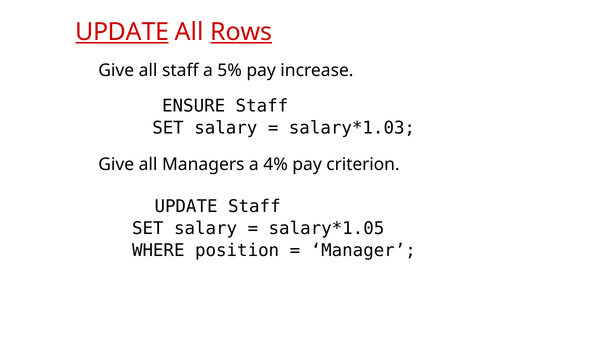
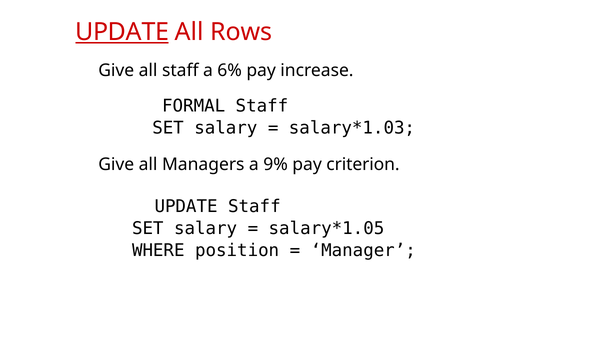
Rows underline: present -> none (241, 32)
5%: 5% -> 6% (230, 71)
ENSURE: ENSURE -> FORMAL (194, 106)
4%: 4% -> 9% (276, 165)
